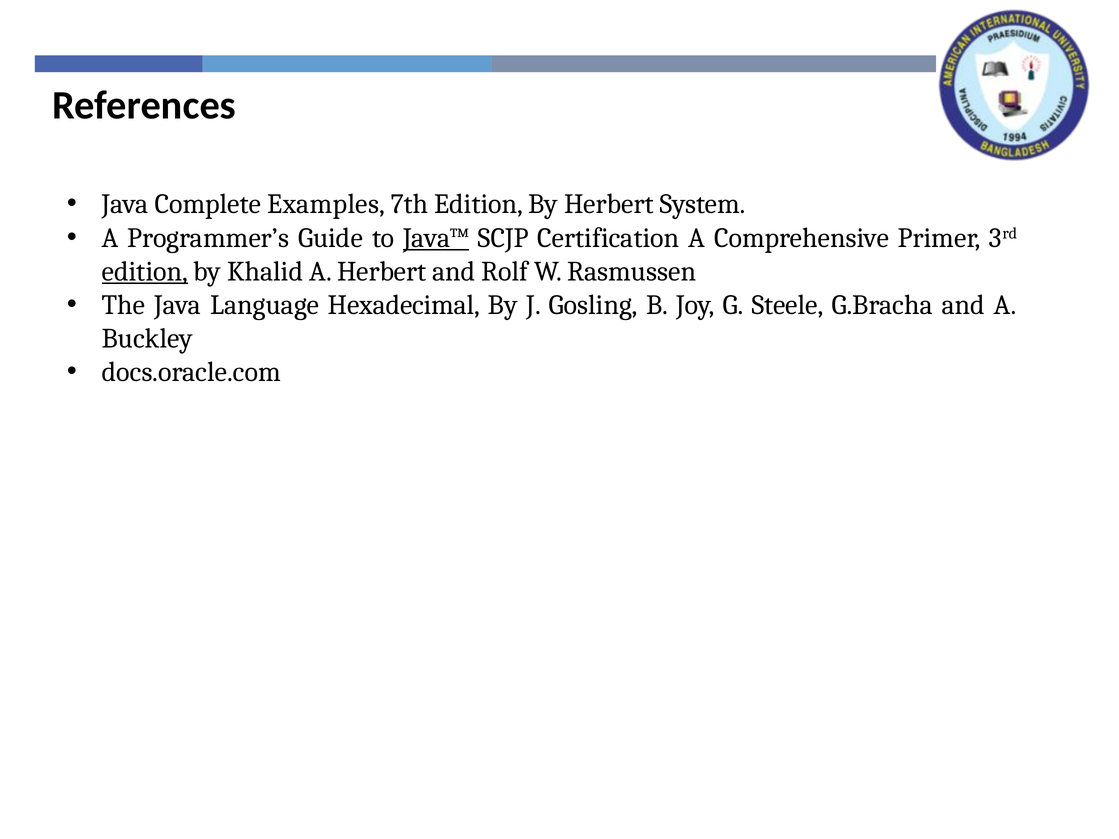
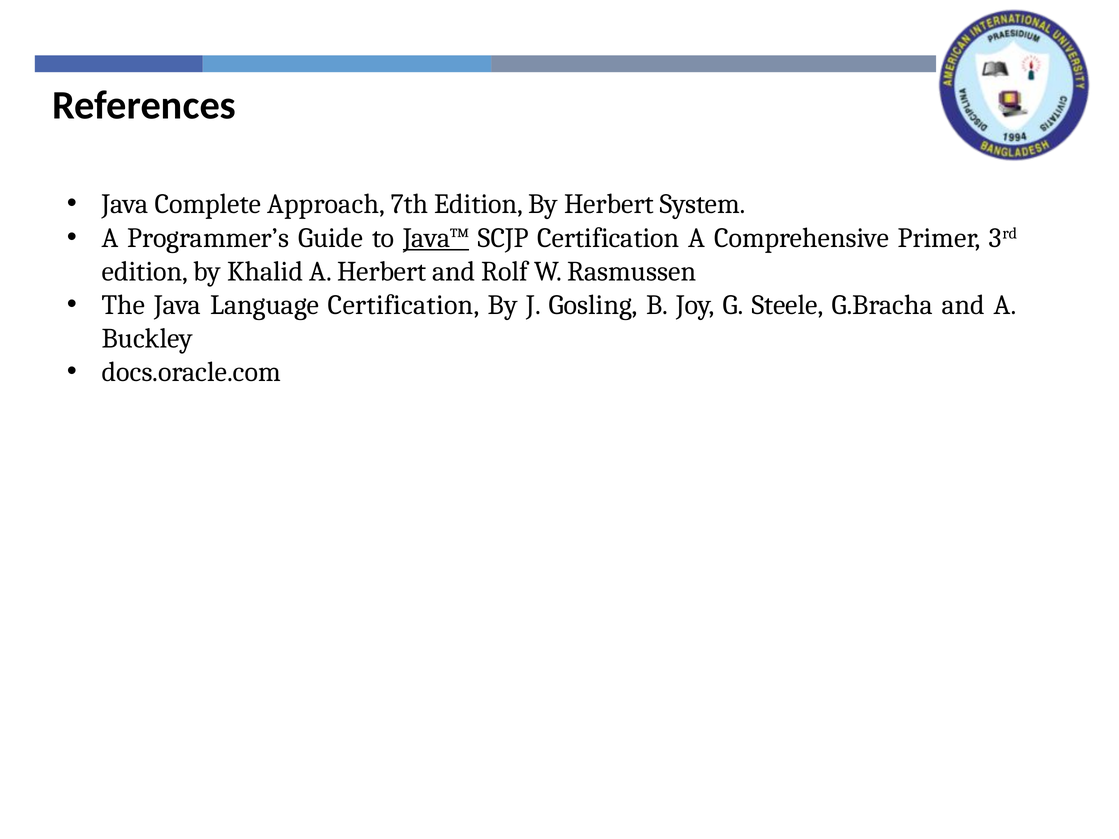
Examples: Examples -> Approach (326, 204)
edition underline: present -> none (145, 271)
Language Hexadecimal: Hexadecimal -> Certification (404, 305)
